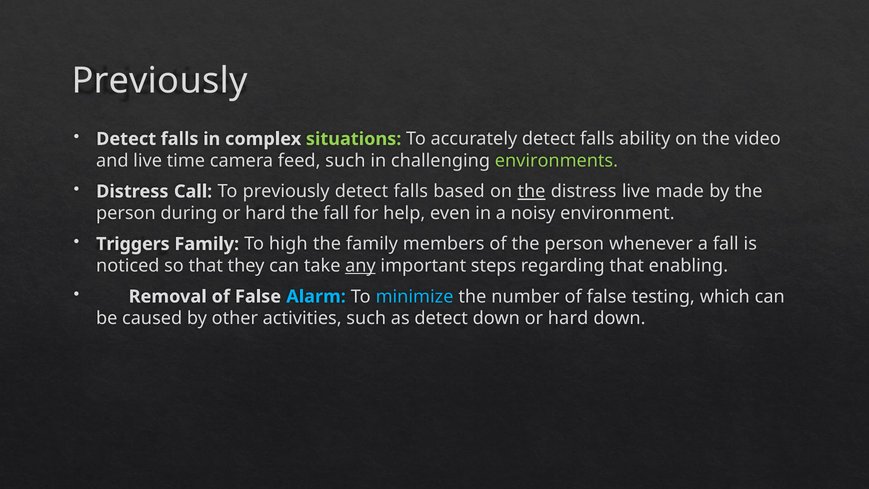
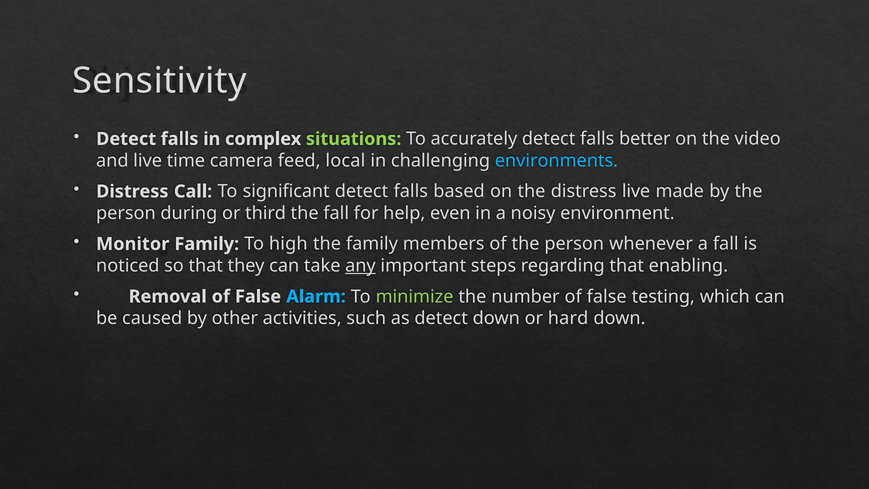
Previously: Previously -> Sensitivity (159, 81)
ability: ability -> better (645, 139)
feed such: such -> local (345, 161)
environments colour: light green -> light blue (556, 161)
To previously: previously -> significant (286, 191)
the underline: present -> none (531, 191)
during or hard: hard -> third (266, 213)
Triggers: Triggers -> Monitor (133, 244)
minimize colour: light blue -> light green (415, 296)
